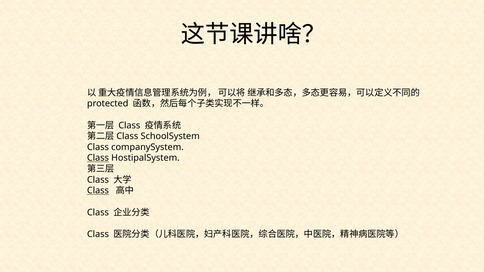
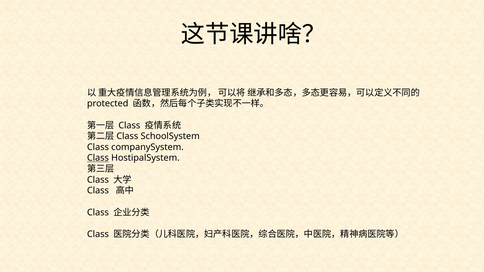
Class underline: present -> none (98, 191)
